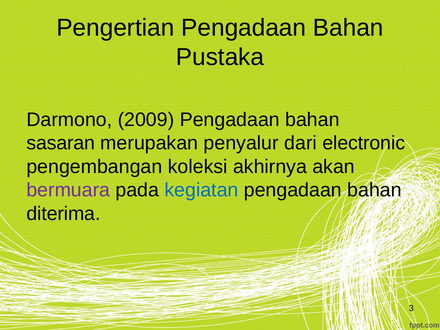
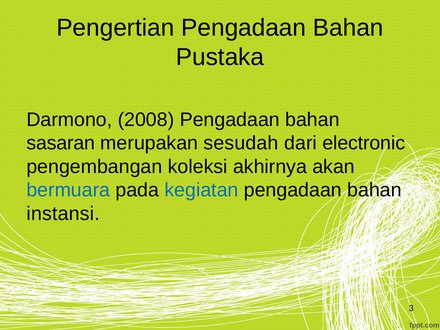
2009: 2009 -> 2008 (146, 120)
penyalur: penyalur -> sesudah (241, 143)
bermuara colour: purple -> blue (68, 190)
diterima: diterima -> instansi (63, 214)
